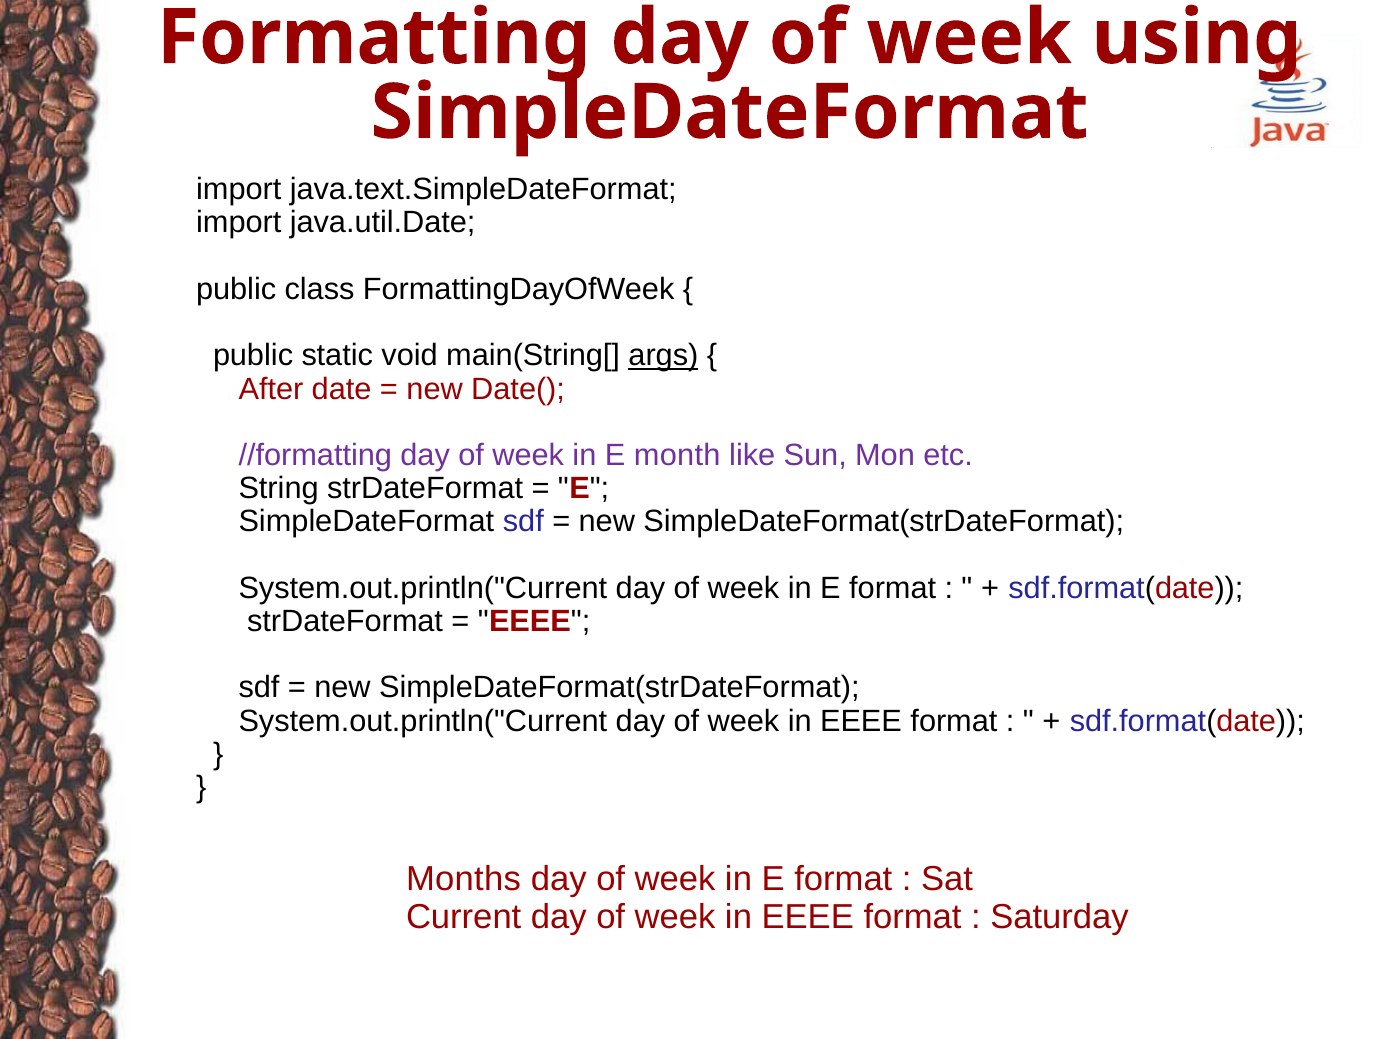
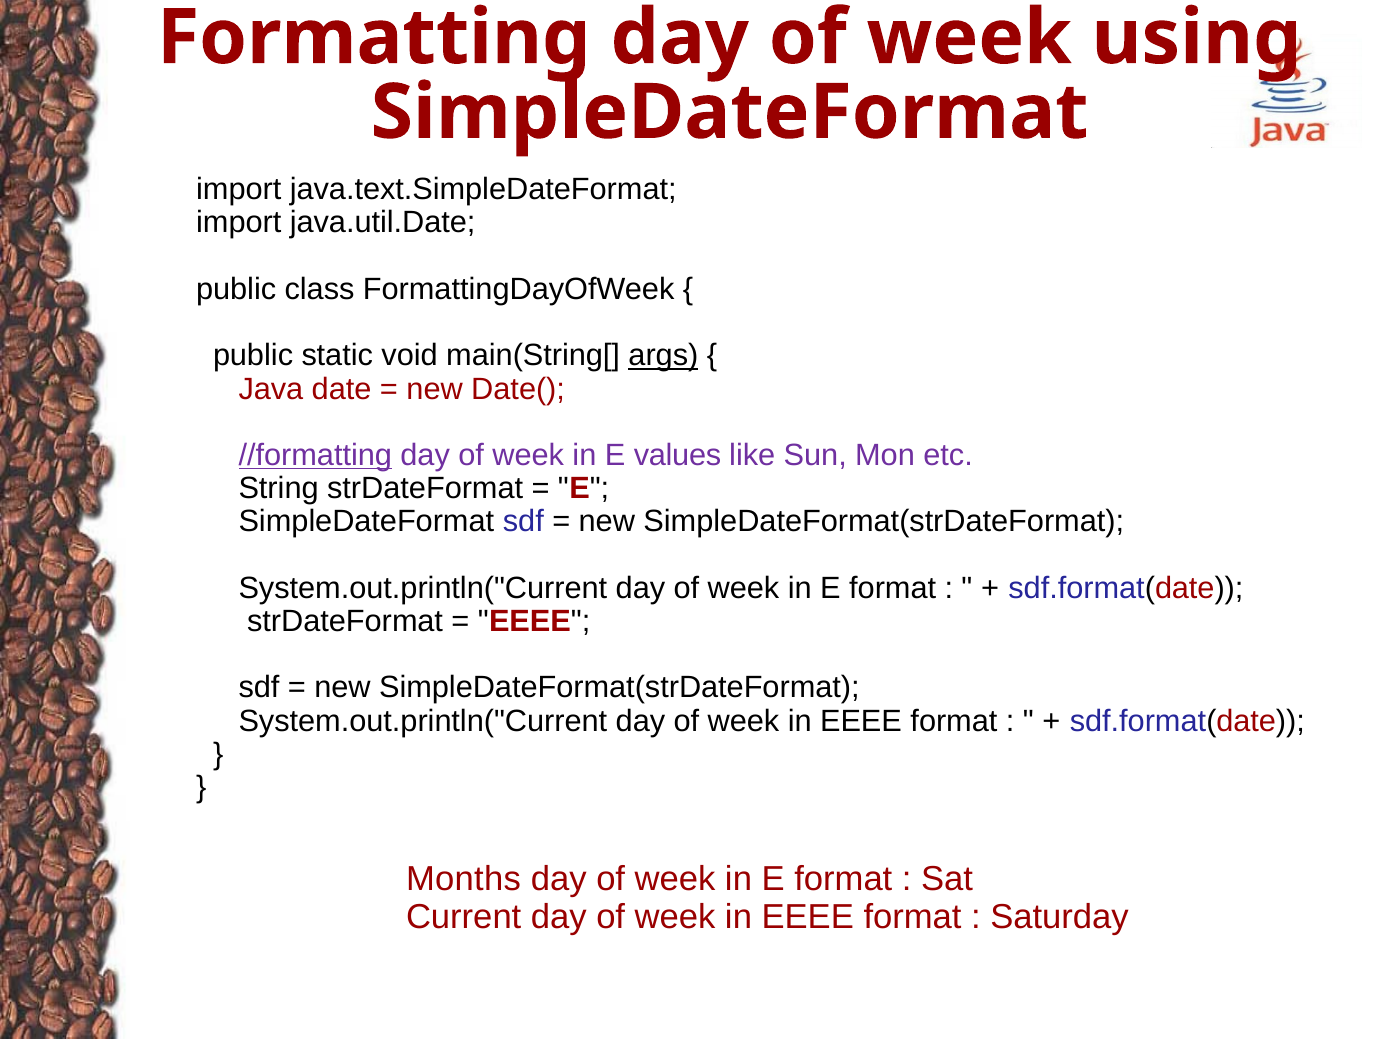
After: After -> Java (271, 389)
//formatting underline: none -> present (315, 455)
month: month -> values (678, 455)
